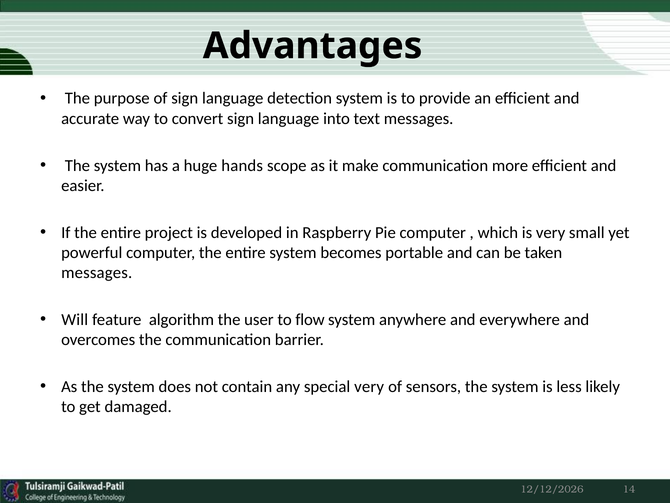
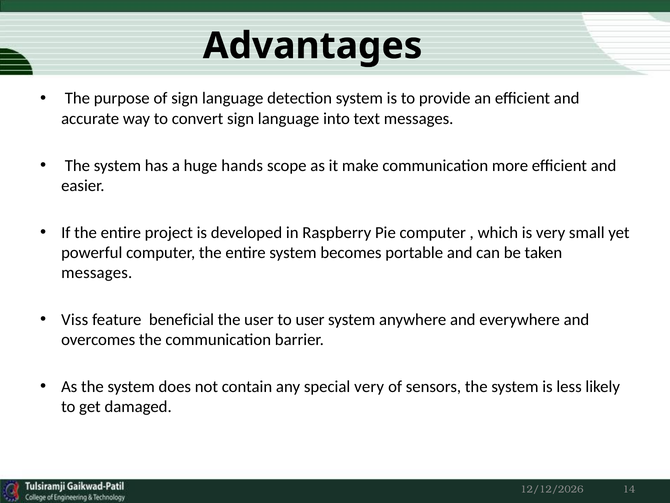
Will: Will -> Viss (75, 319)
algorithm: algorithm -> beneficial (181, 319)
to flow: flow -> user (310, 319)
